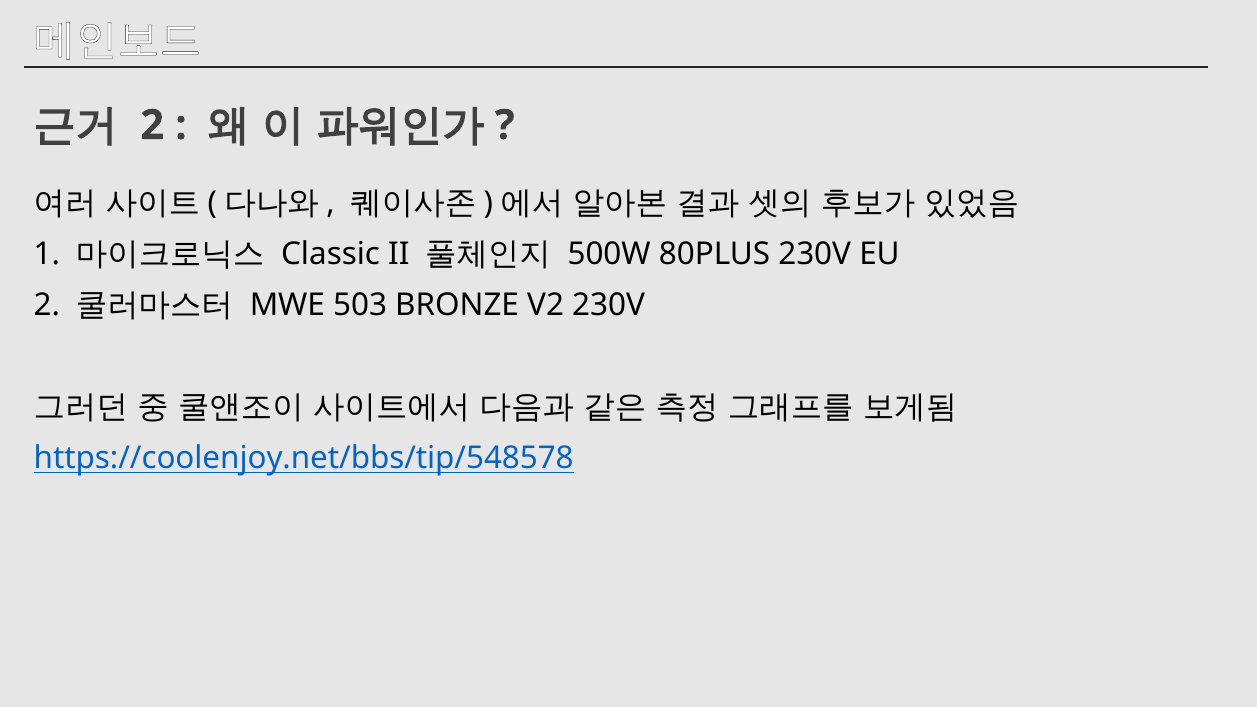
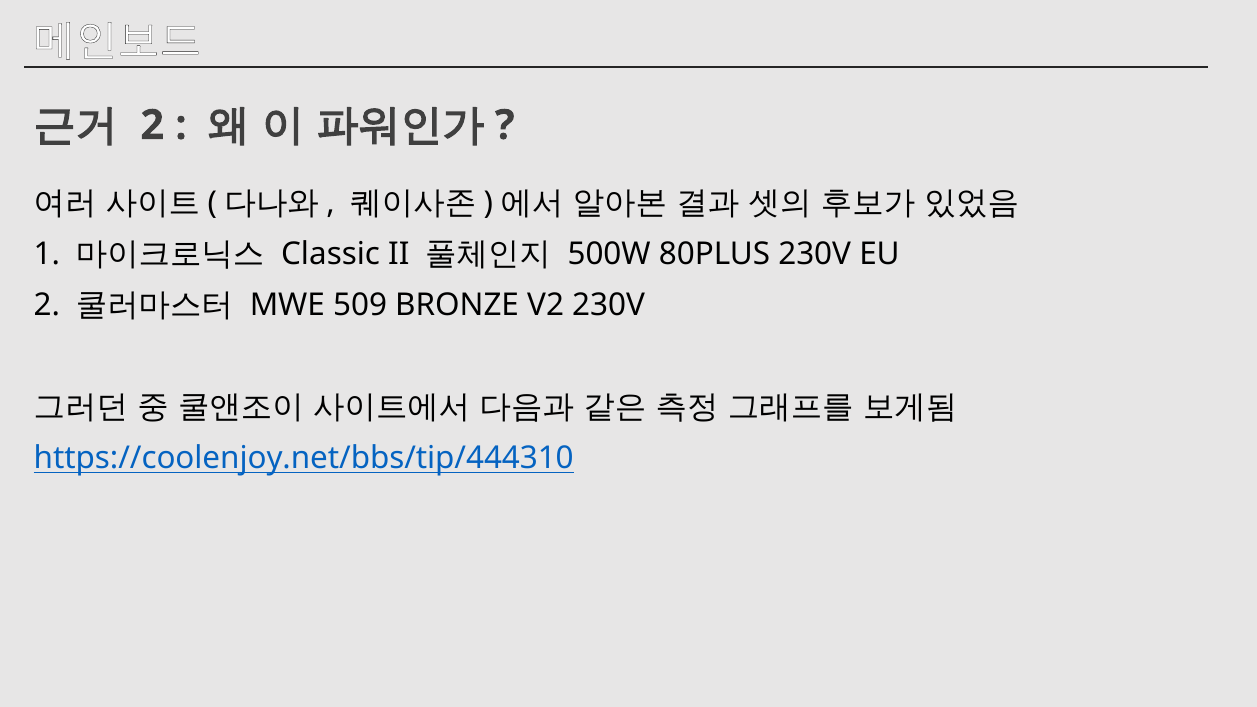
503: 503 -> 509 (360, 305)
https://coolenjoy.net/bbs/tip/548578: https://coolenjoy.net/bbs/tip/548578 -> https://coolenjoy.net/bbs/tip/444310 (304, 458)
